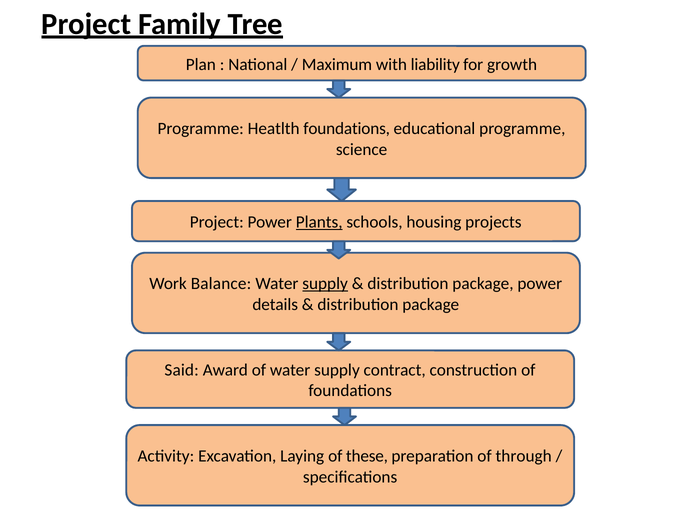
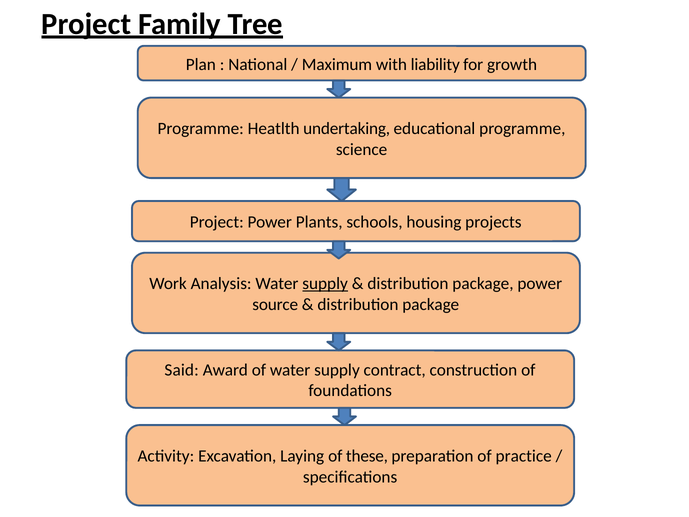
Heatlth foundations: foundations -> undertaking (347, 129)
Plants underline: present -> none (319, 222)
Balance: Balance -> Analysis (221, 284)
details: details -> source (275, 304)
through: through -> practice (524, 456)
